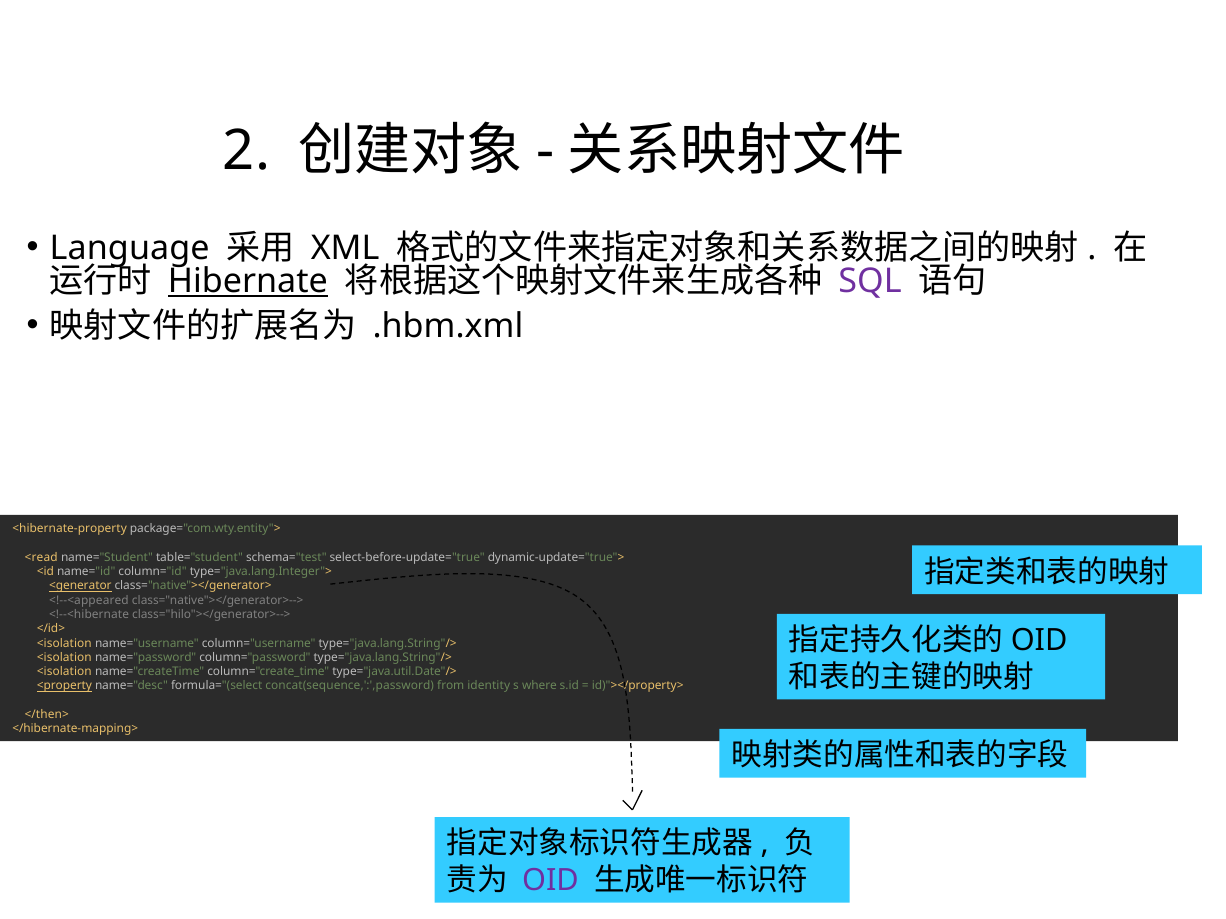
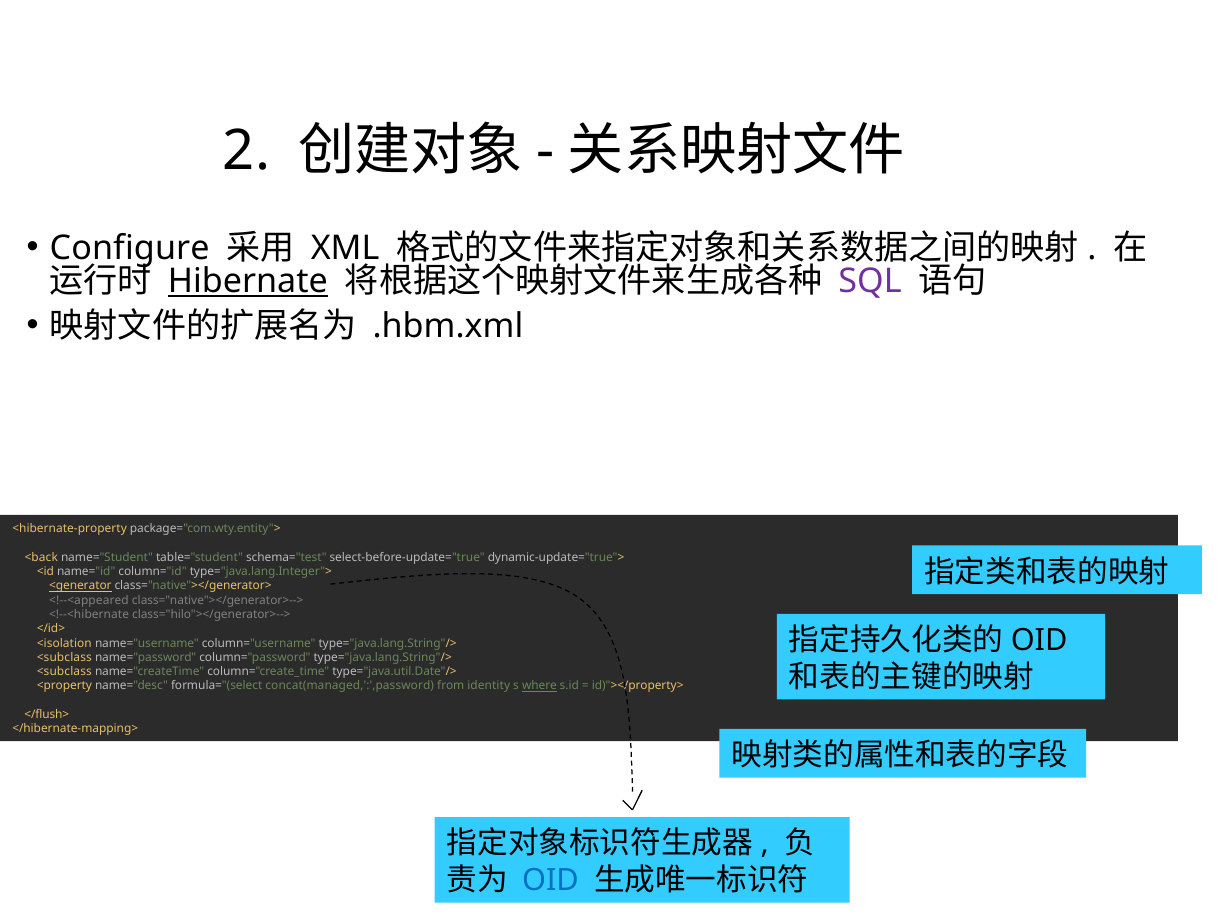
Language: Language -> Configure (130, 249)
<read: <read -> <back (41, 558)
<isolation: <isolation -> <subclass (64, 658)
<isolation: <isolation -> <subclass (64, 672)
<property underline: present -> none (64, 686)
concat(sequence,':',password: concat(sequence,':',password -> concat(managed,':',password (350, 686)
where underline: none -> present (539, 686)
</then>: </then> -> </flush> (47, 715)
OID colour: purple -> blue (550, 881)
